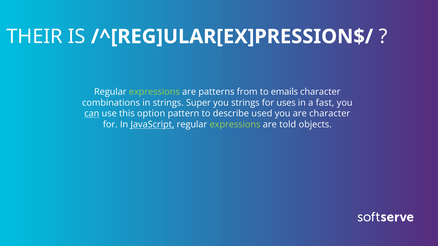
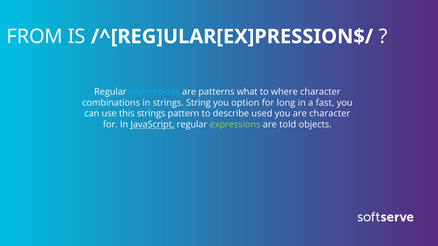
THEIR: THEIR -> FROM (35, 37)
expressions colour: light green -> light blue (154, 92)
from: from -> what (247, 92)
emails: emails -> where (284, 92)
Super: Super -> String (198, 103)
you strings: strings -> option (245, 103)
uses: uses -> long (286, 103)
can underline: present -> none (92, 114)
this option: option -> strings (151, 114)
